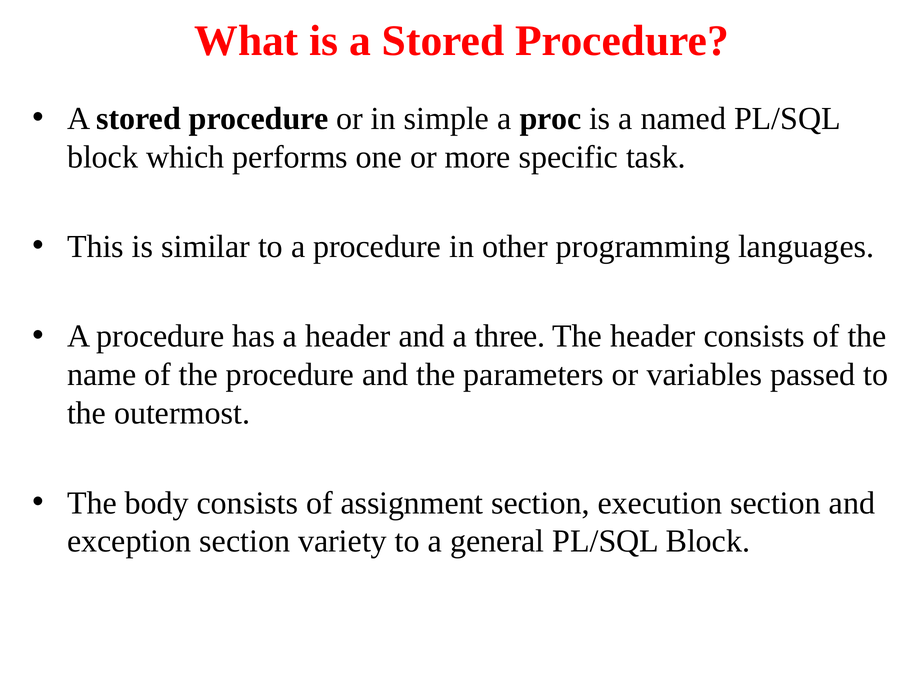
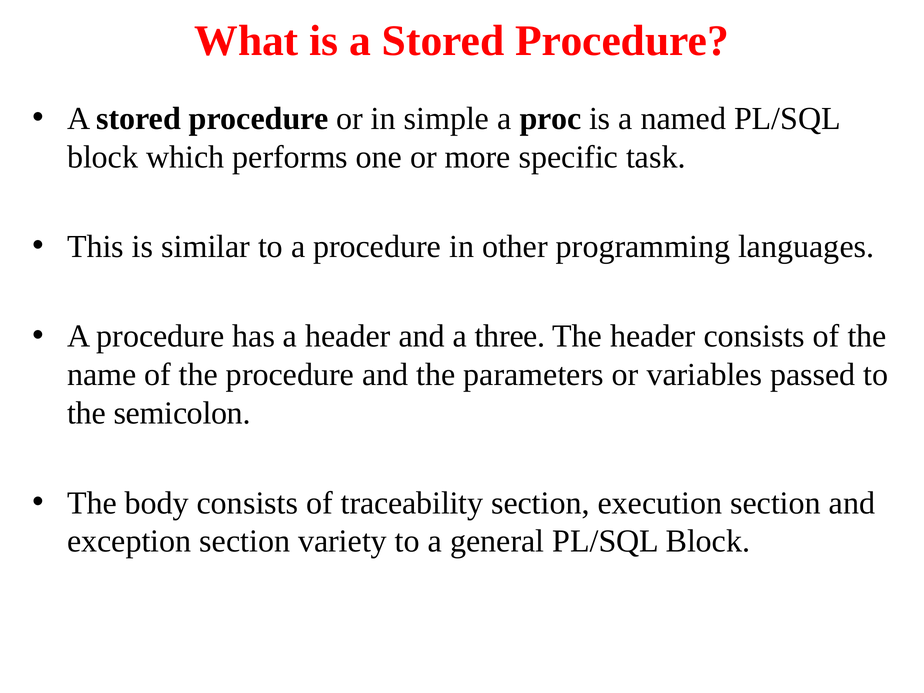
outermost: outermost -> semicolon (182, 413)
assignment: assignment -> traceability (412, 503)
